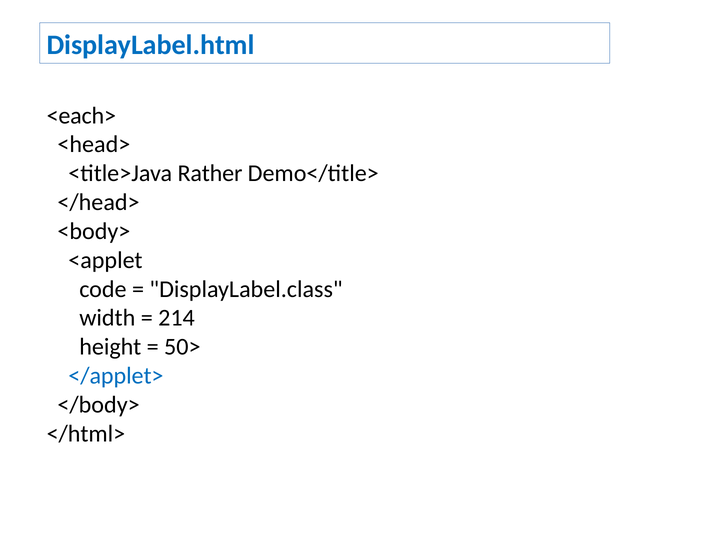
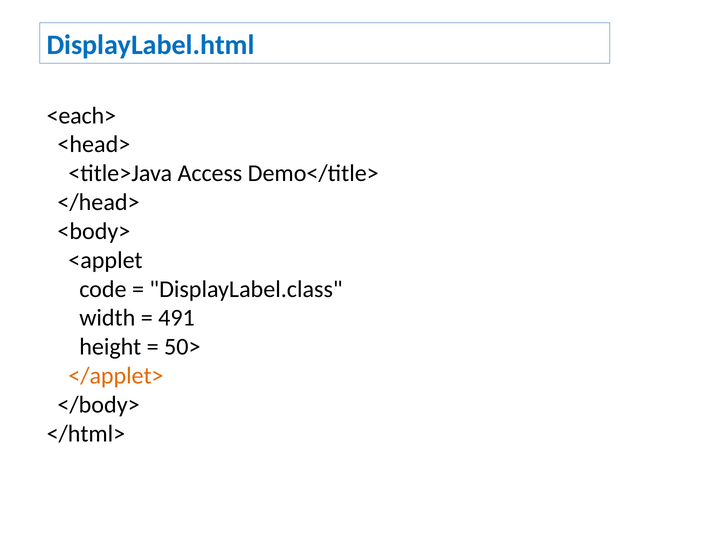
Rather: Rather -> Access (210, 174)
214: 214 -> 491 (177, 318)
</applet> colour: blue -> orange (116, 376)
